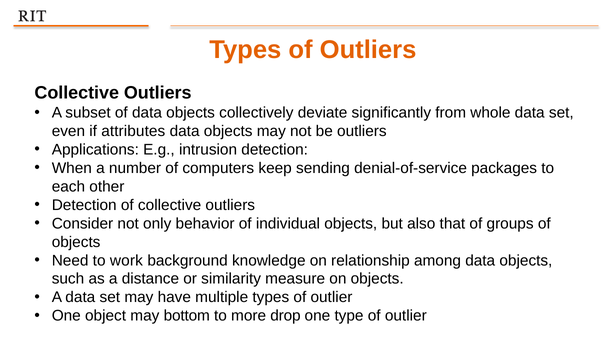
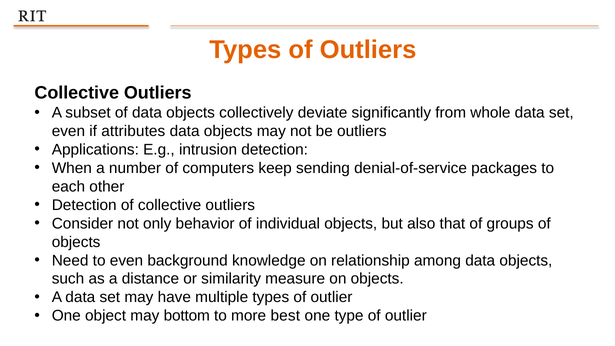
to work: work -> even (127, 260)
drop: drop -> best (285, 316)
